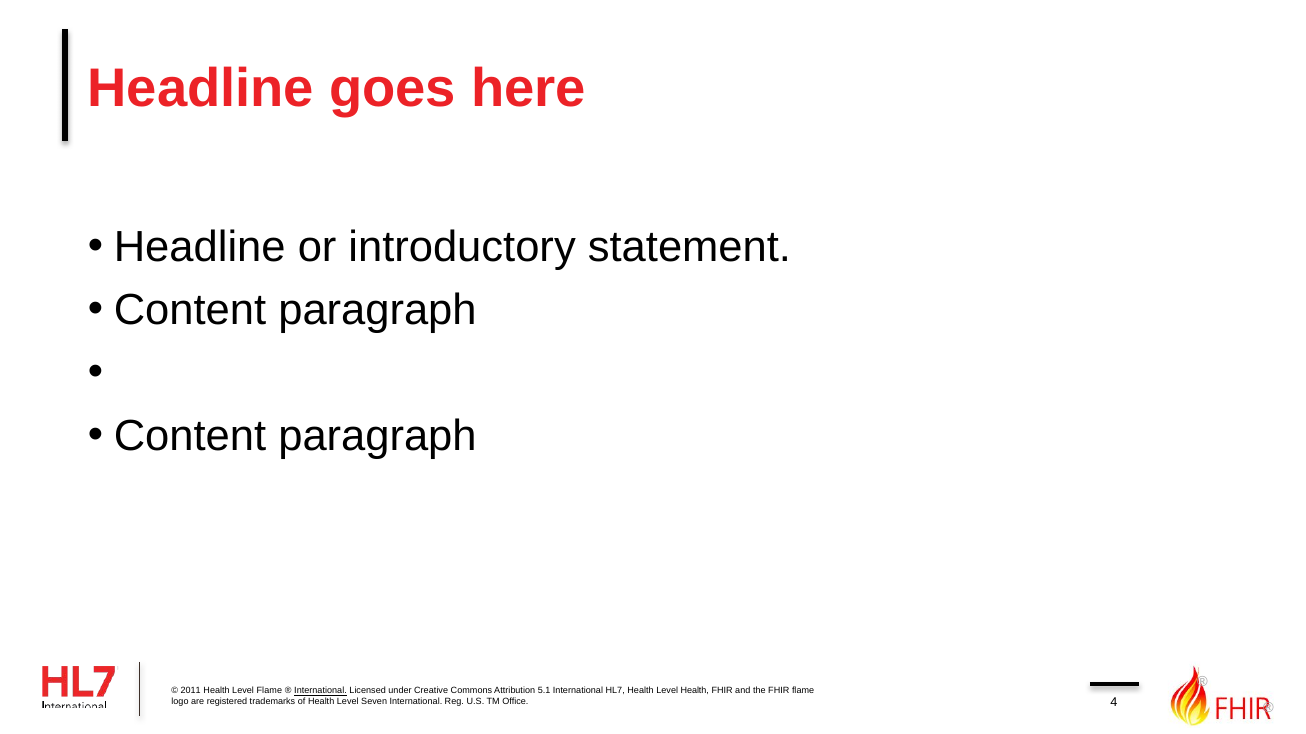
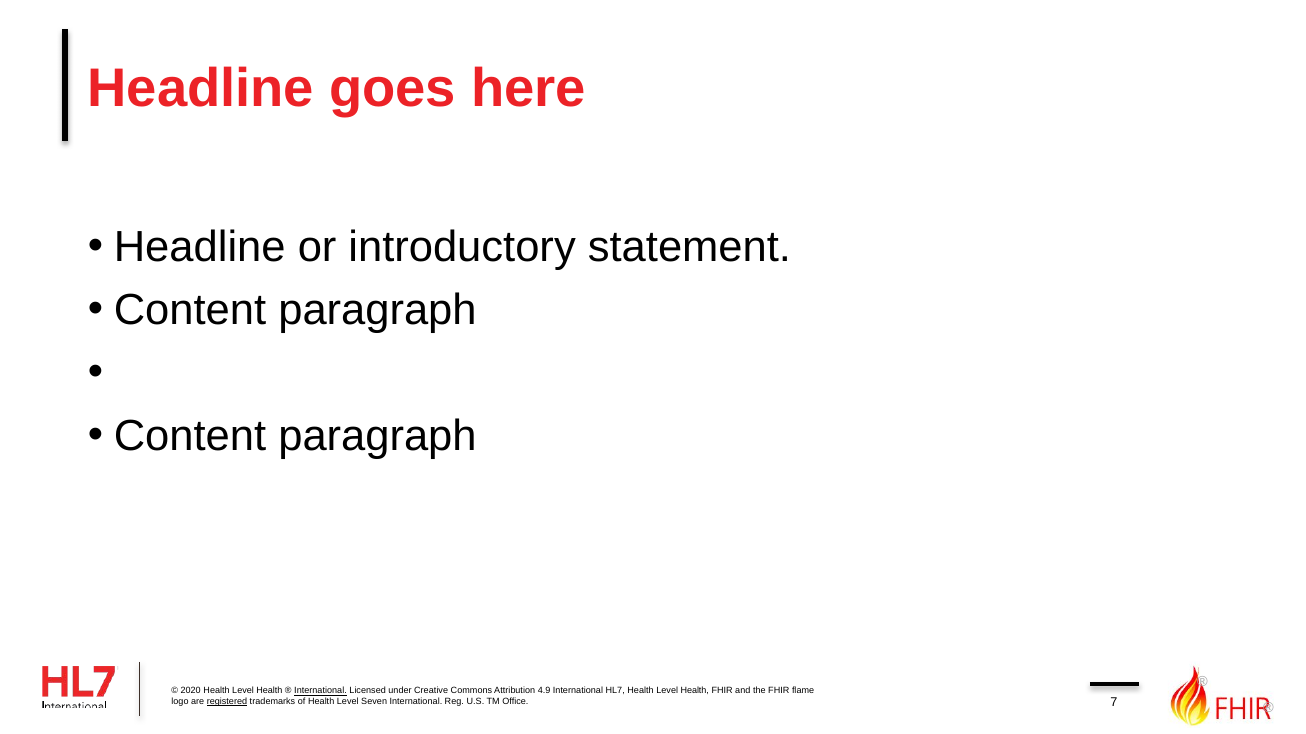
2011: 2011 -> 2020 (191, 692)
Flame: Flame -> Health (269, 692)
5.1: 5.1 -> 4.9 (544, 692)
registered underline: none -> present (227, 702)
4: 4 -> 7 (1114, 703)
